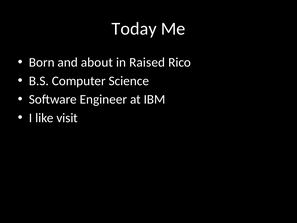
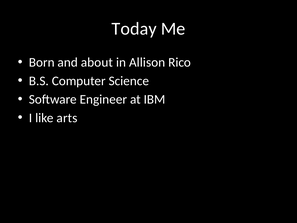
Raised: Raised -> Allison (147, 62)
visit: visit -> arts (67, 118)
